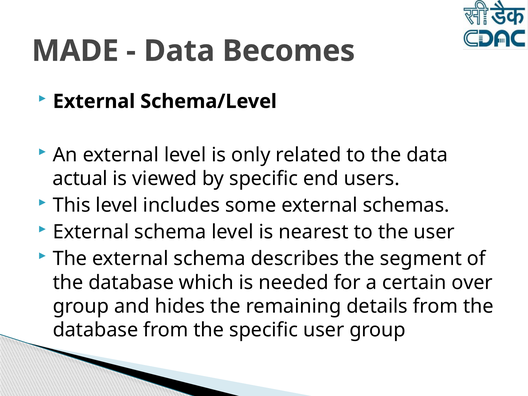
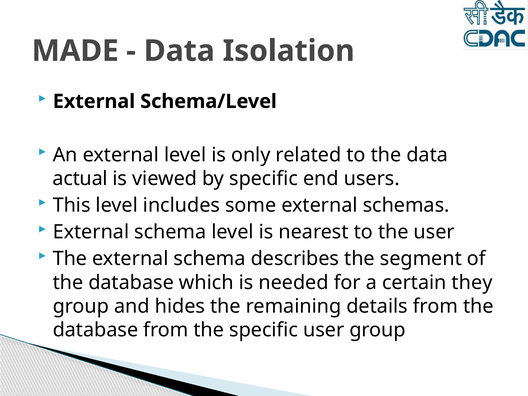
Becomes: Becomes -> Isolation (289, 51)
over: over -> they (472, 283)
